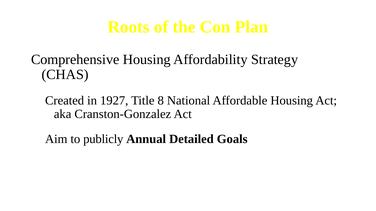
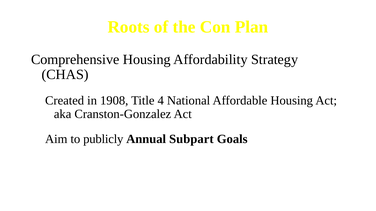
1927: 1927 -> 1908 (114, 101)
8: 8 -> 4 (161, 101)
Detailed: Detailed -> Subpart (191, 139)
